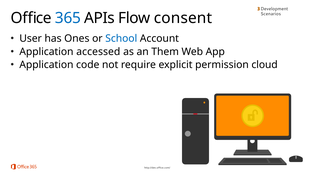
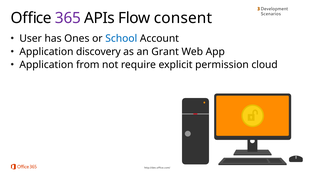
365 colour: blue -> purple (68, 18)
accessed: accessed -> discovery (98, 52)
Them: Them -> Grant (165, 52)
code: code -> from (88, 65)
